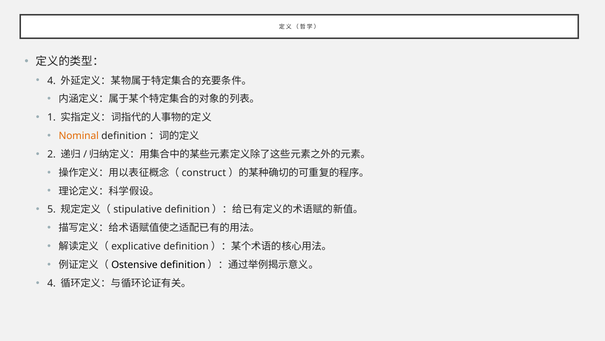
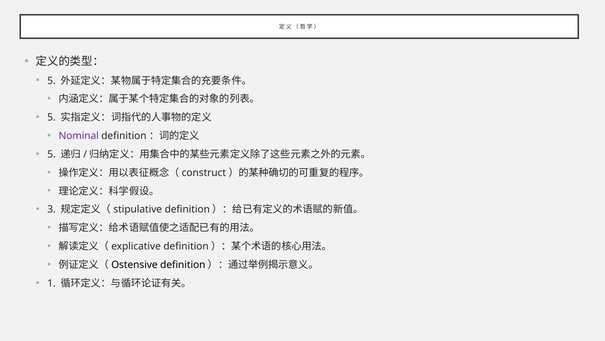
4: 4 -> 5 (52, 81)
1: 1 -> 5 (52, 117)
Nominal colour: orange -> purple (79, 136)
2: 2 -> 5 (52, 154)
5: 5 -> 3 (52, 209)
4: 4 -> 1 (52, 283)
